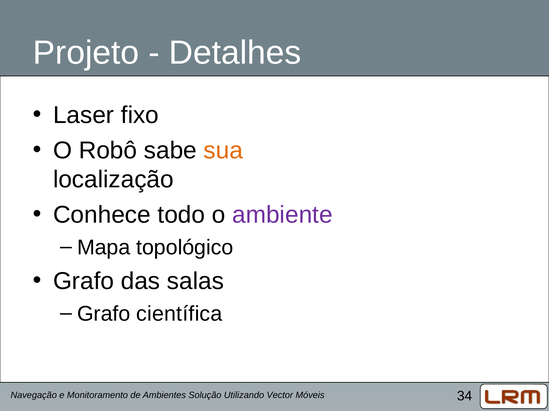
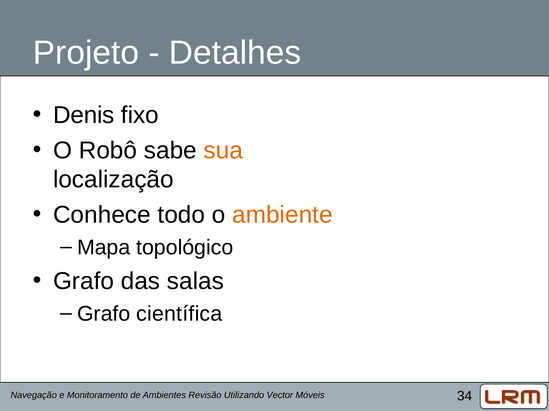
Laser: Laser -> Denis (84, 115)
ambiente colour: purple -> orange (282, 215)
Solução: Solução -> Revisão (205, 396)
